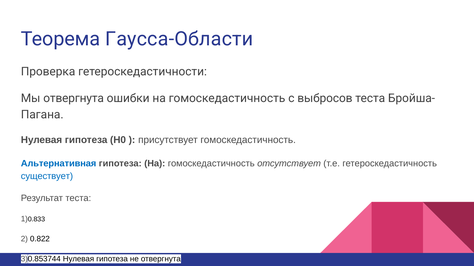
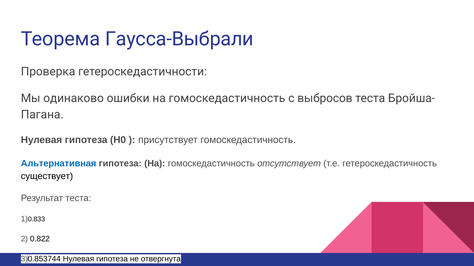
Гаусса-Области: Гаусса-Области -> Гаусса-Выбрали (179, 39)
Мы отвергнута: отвергнута -> одинаково (74, 99)
существует colour: blue -> black (47, 176)
